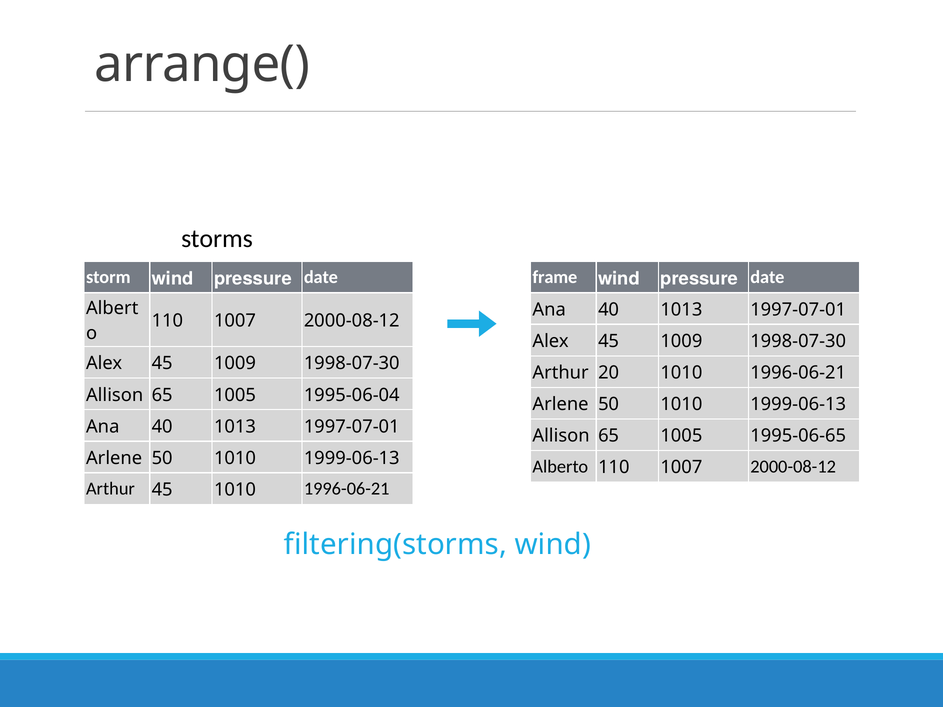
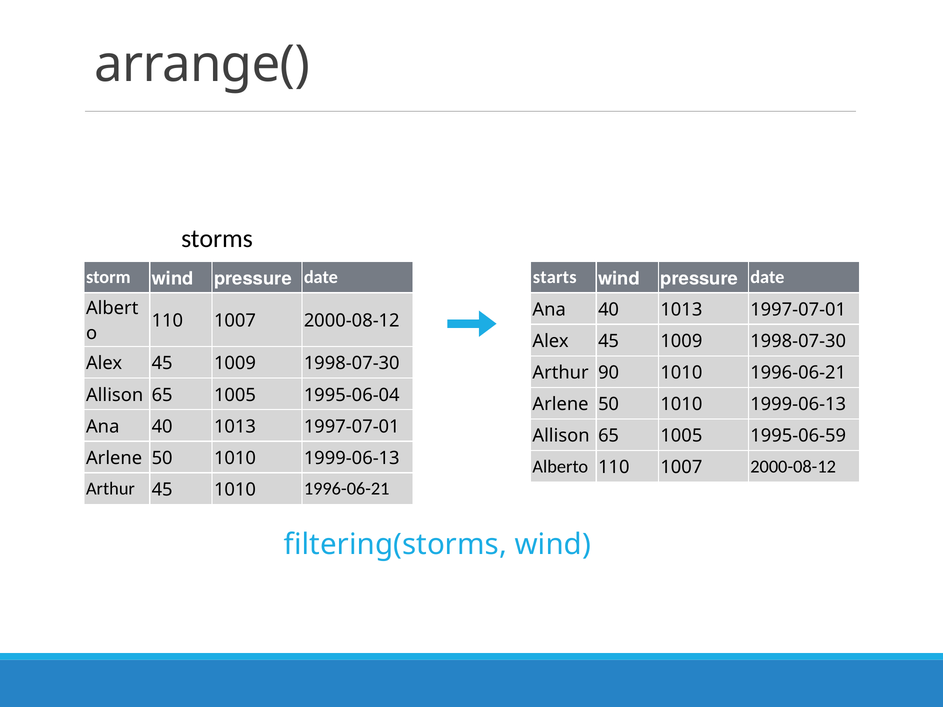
frame: frame -> starts (555, 277)
20: 20 -> 90 (609, 373)
1995-06-65: 1995-06-65 -> 1995-06-59 (798, 436)
